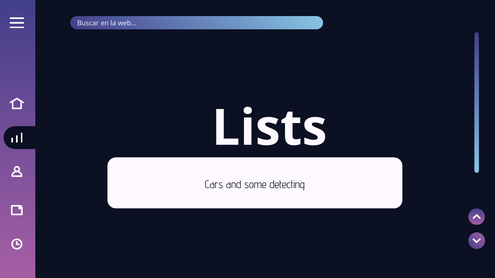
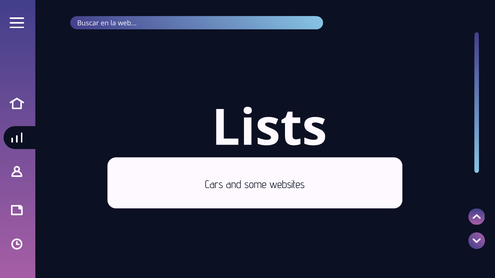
detecting: detecting -> websites (287, 185)
